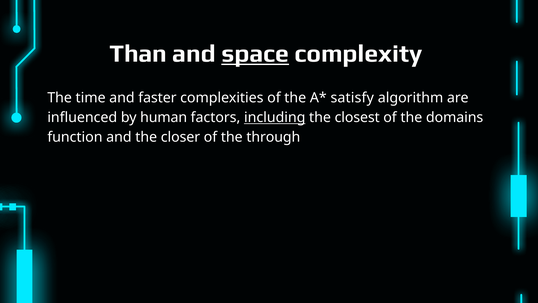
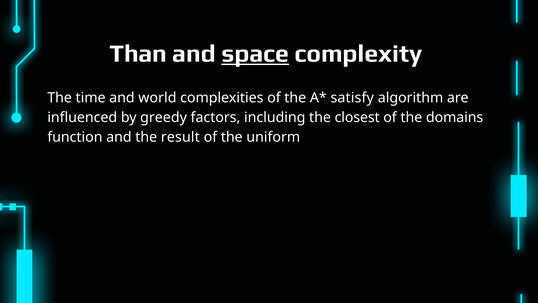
faster: faster -> world (157, 98)
human: human -> greedy (164, 117)
including underline: present -> none (275, 117)
closer: closer -> result (180, 137)
through: through -> uniform (273, 137)
